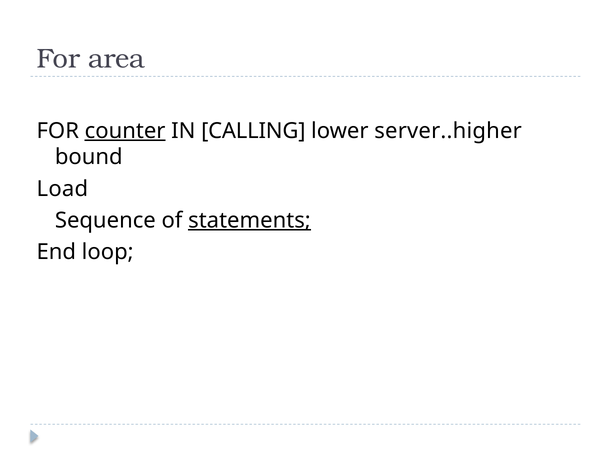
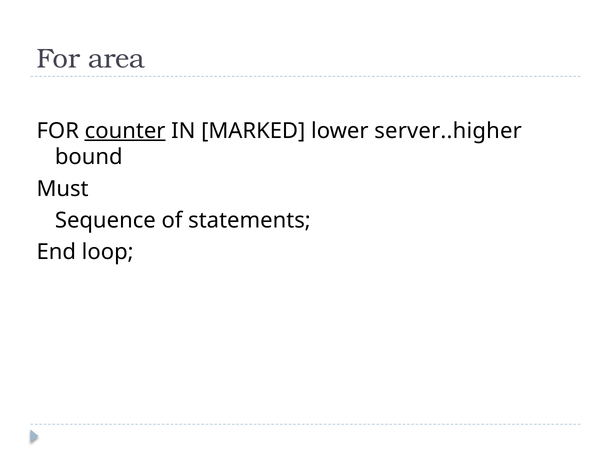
CALLING: CALLING -> MARKED (253, 131)
Load: Load -> Must (63, 189)
statements underline: present -> none (249, 220)
